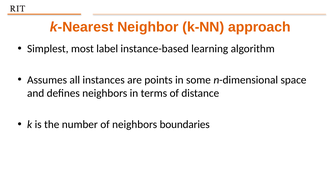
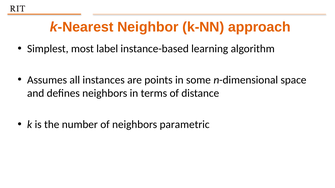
boundaries: boundaries -> parametric (185, 125)
